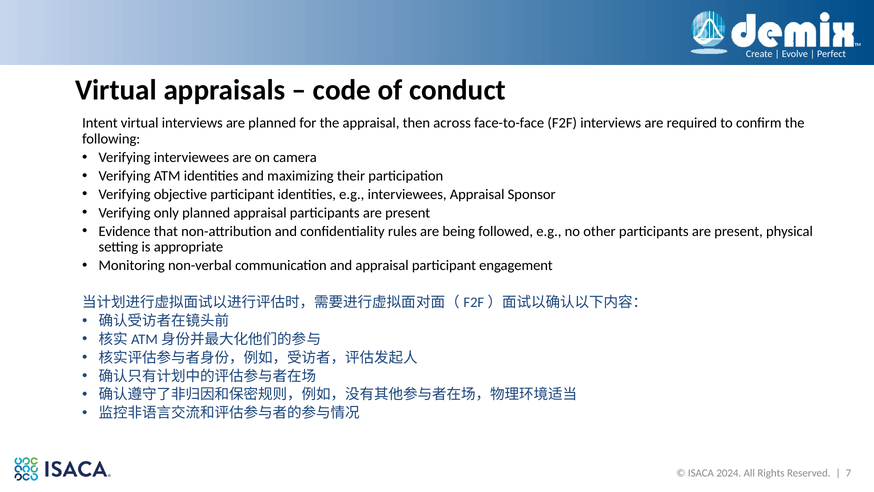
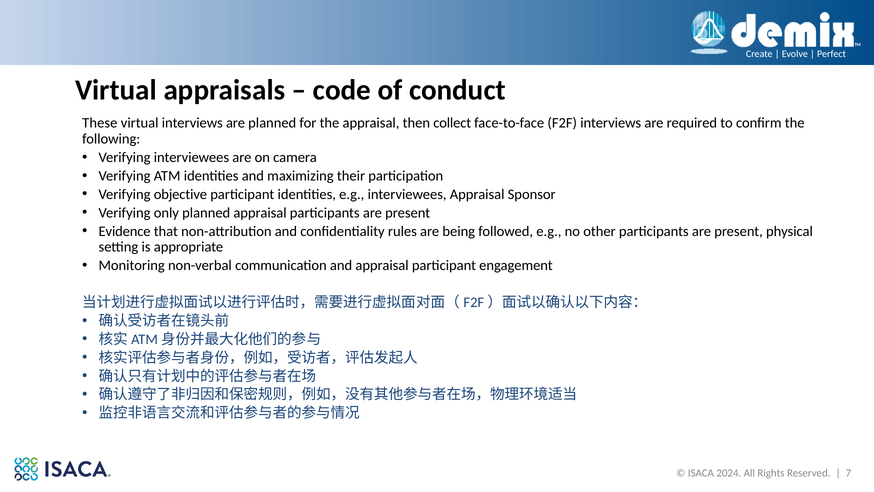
Intent: Intent -> These (100, 123)
across: across -> collect (452, 123)
